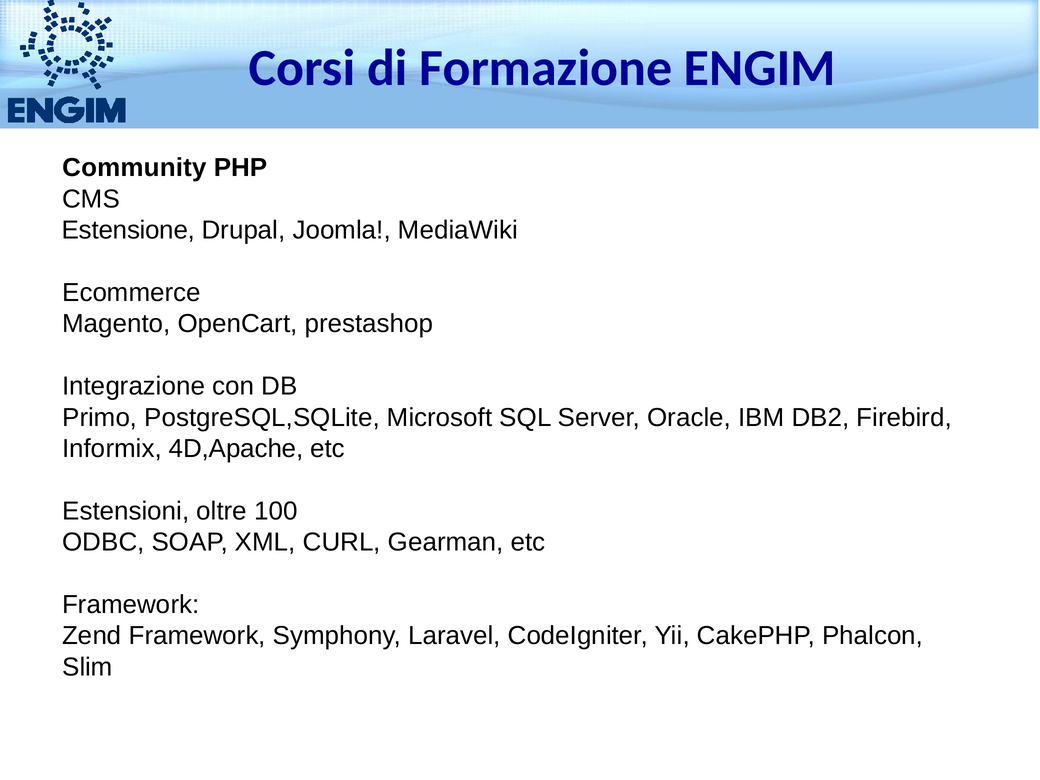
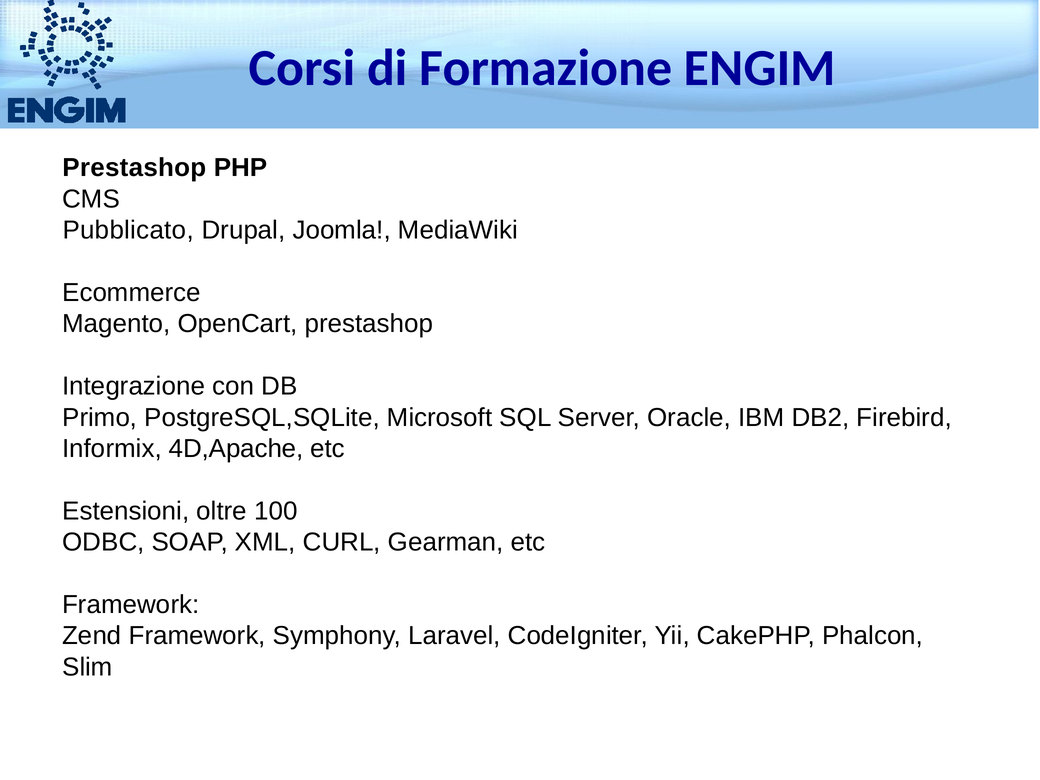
Community: Community -> Prestashop (134, 168)
Estensione: Estensione -> Pubblicato (128, 230)
